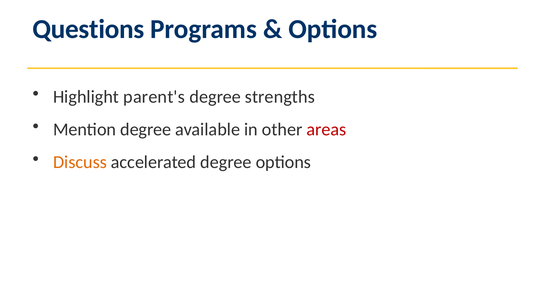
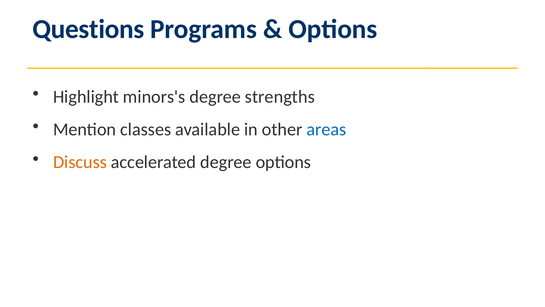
parent's: parent's -> minors's (154, 97)
Mention degree: degree -> classes (146, 129)
areas colour: red -> blue (326, 129)
